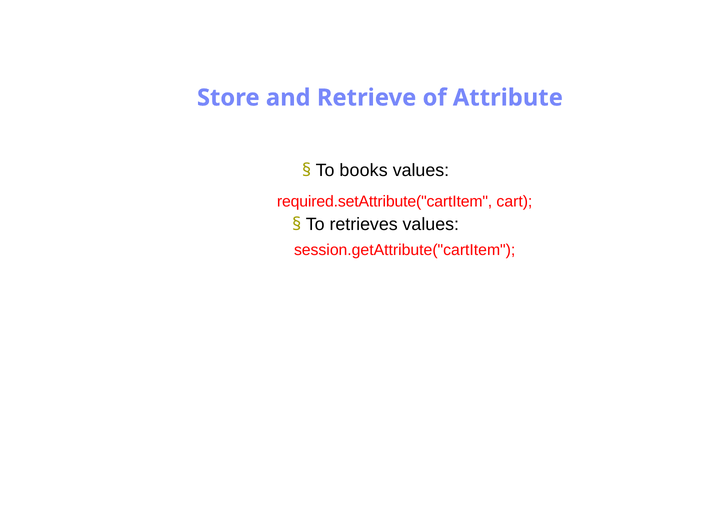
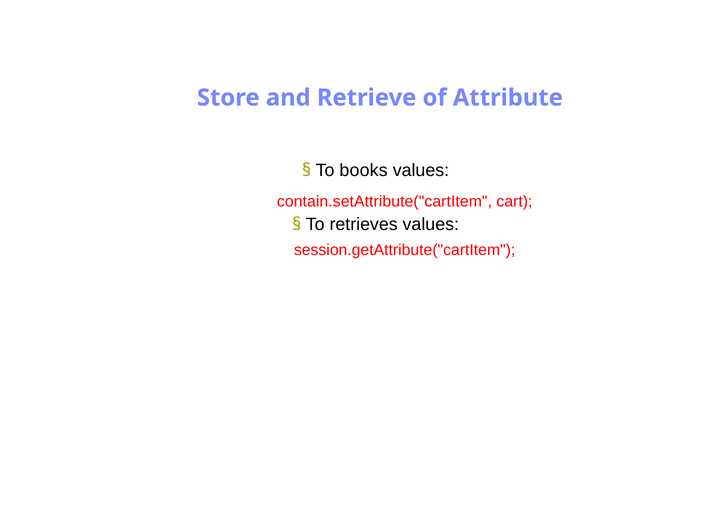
required.setAttribute("cartItem: required.setAttribute("cartItem -> contain.setAttribute("cartItem (384, 202)
